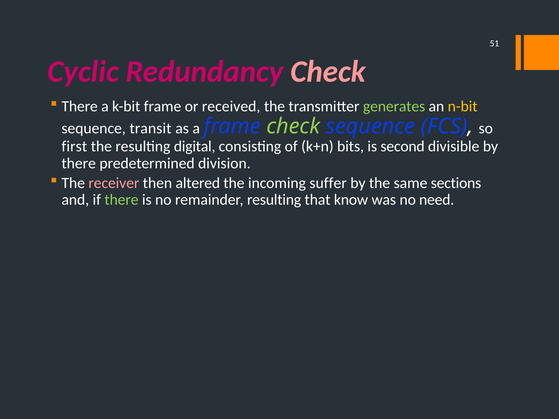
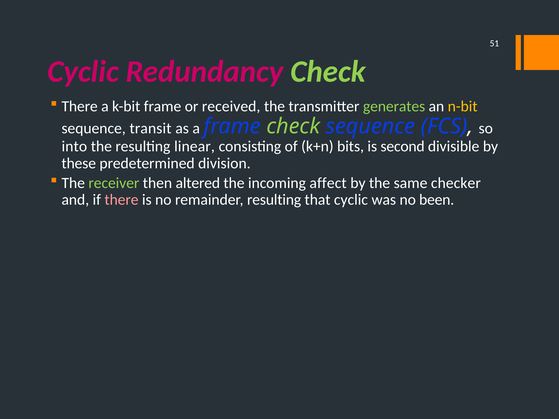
Check colour: pink -> light green (328, 71)
first: first -> into (74, 147)
digital: digital -> linear (194, 147)
there: there -> these (79, 163)
receiver colour: pink -> light green (114, 183)
suffer: suffer -> affect (328, 183)
sections: sections -> checker (456, 183)
there colour: light green -> pink (121, 200)
that know: know -> cyclic (351, 200)
need: need -> been (437, 200)
